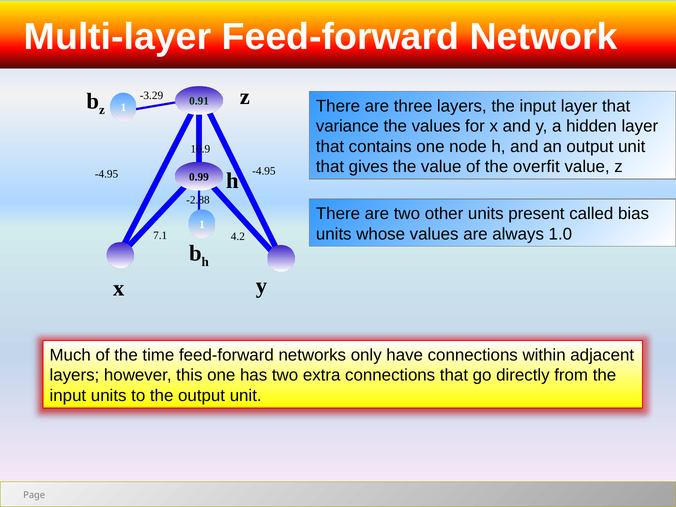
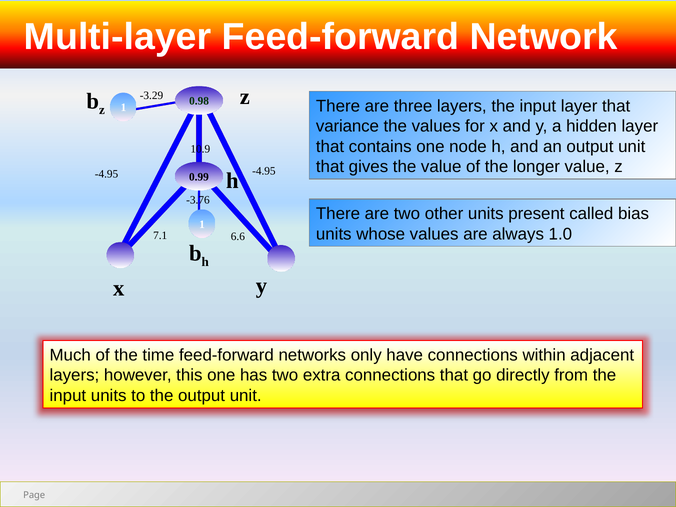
0.91: 0.91 -> 0.98 (199, 101)
overfit: overfit -> longer (536, 167)
-2.88: -2.88 -> -3.76 (198, 200)
4.2: 4.2 -> 6.6 (238, 237)
